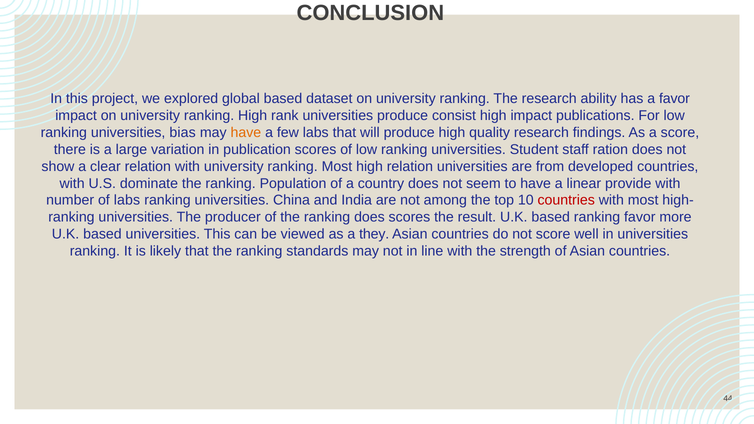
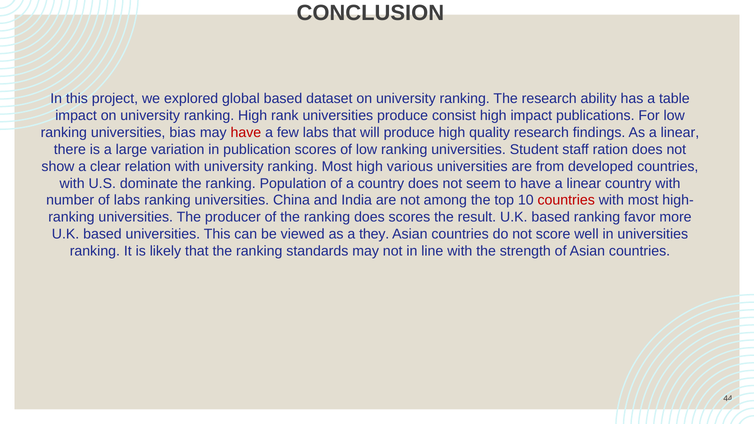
a favor: favor -> table (674, 99)
have colour: orange -> red (246, 133)
As a score: score -> linear (680, 133)
high relation: relation -> various (410, 166)
linear provide: provide -> country (628, 183)
